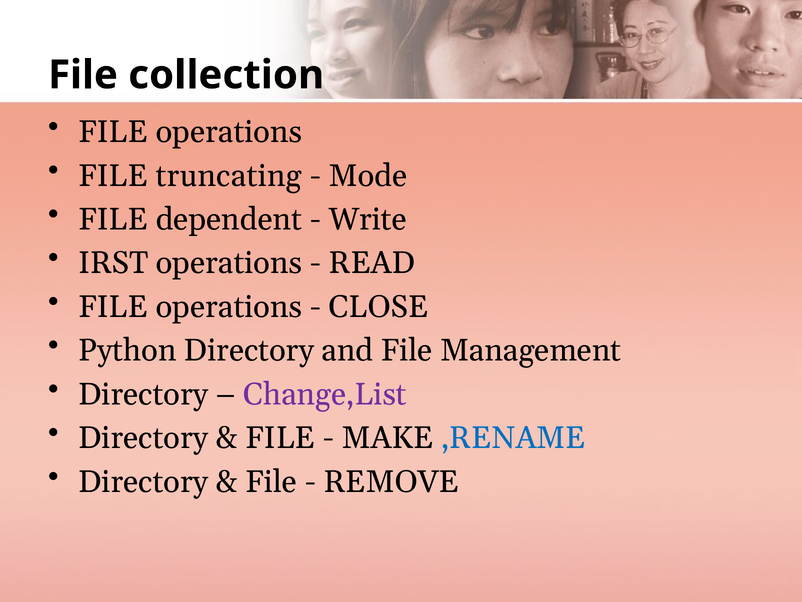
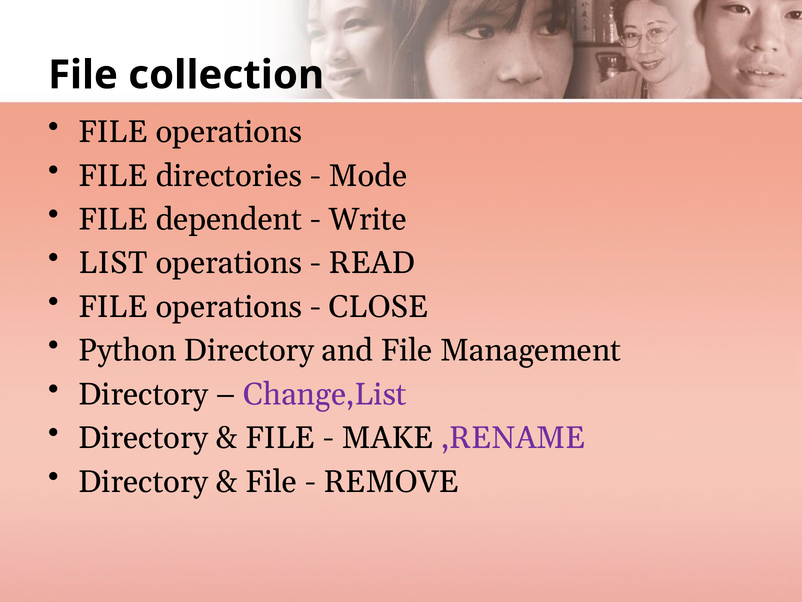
truncating: truncating -> directories (229, 176)
IRST: IRST -> LIST (113, 263)
,RENAME colour: blue -> purple (513, 438)
